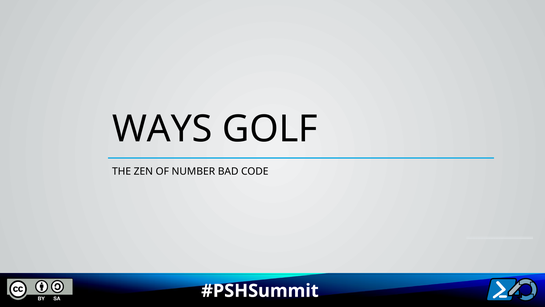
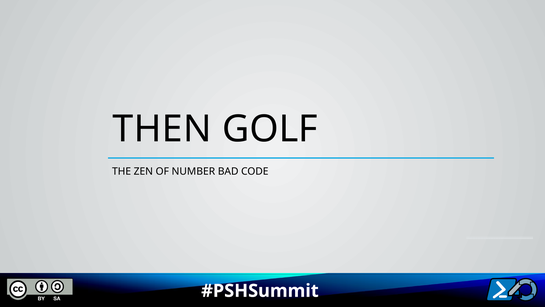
WAYS: WAYS -> THEN (162, 129)
